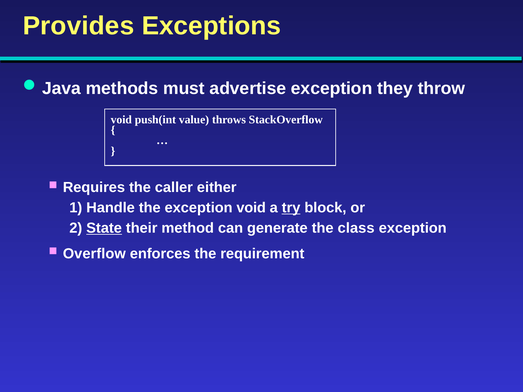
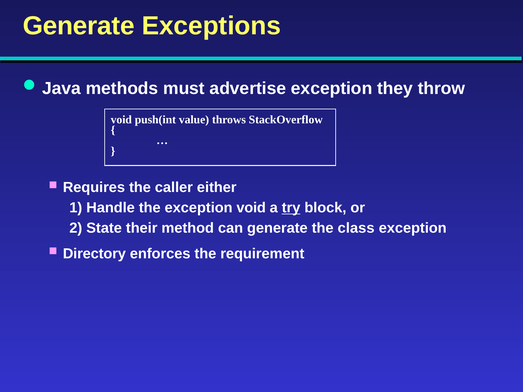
Provides: Provides -> Generate (79, 26)
State underline: present -> none (104, 228)
Overflow: Overflow -> Directory (94, 254)
